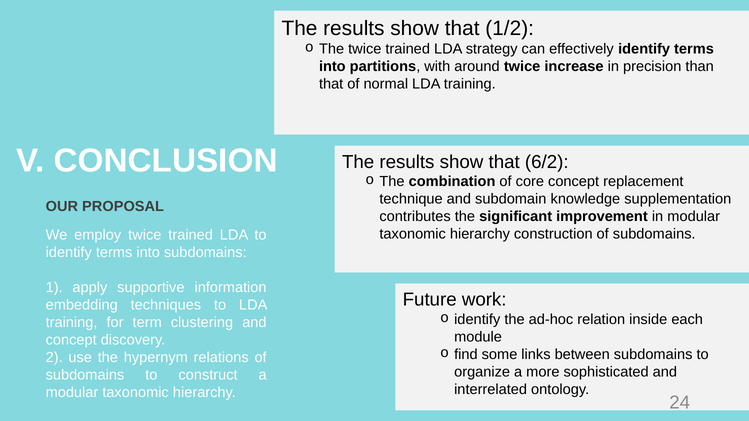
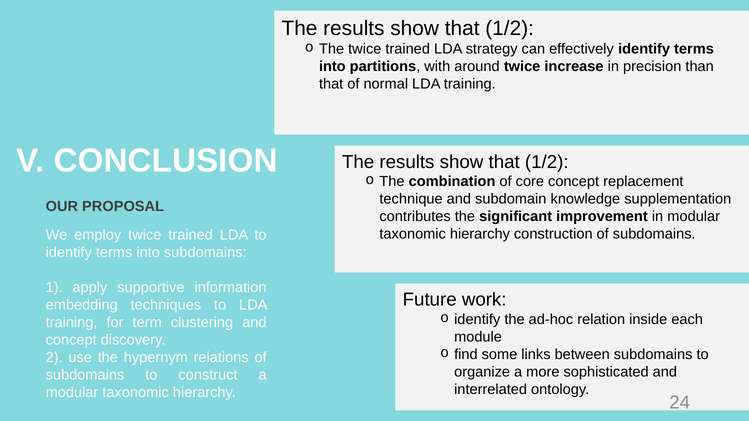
6/2: 6/2 -> 1/2 (547, 162)
